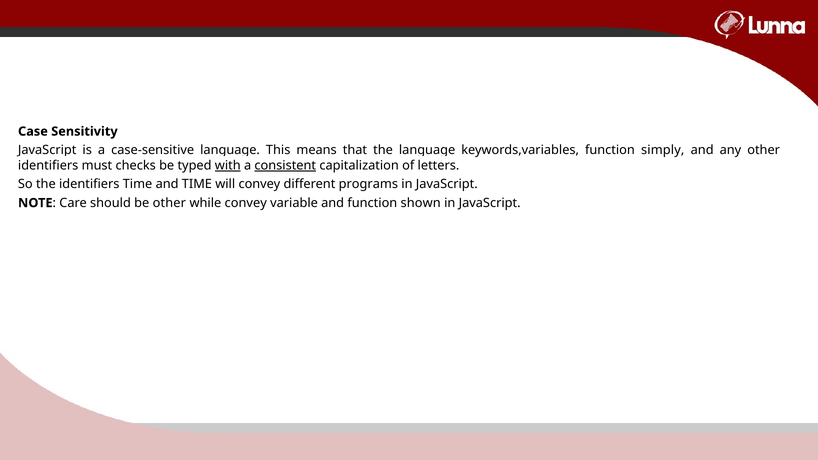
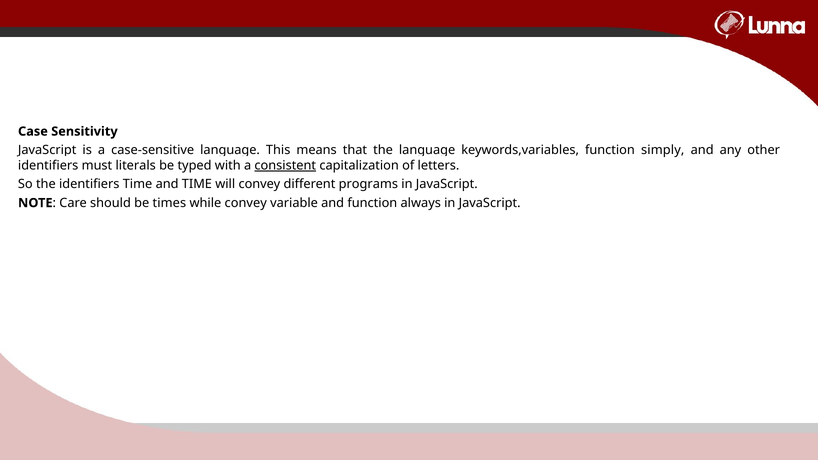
checks: checks -> literals (136, 166)
with underline: present -> none (228, 166)
be other: other -> times (169, 203)
shown: shown -> always (421, 203)
